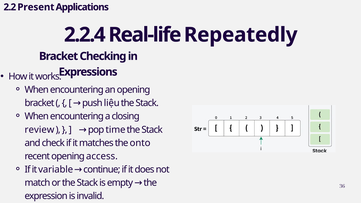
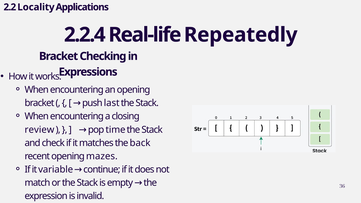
Present: Present -> Locality (36, 7)
liệu: liệu -> last (112, 103)
onto: onto -> back (140, 143)
access: access -> mazes (102, 156)
